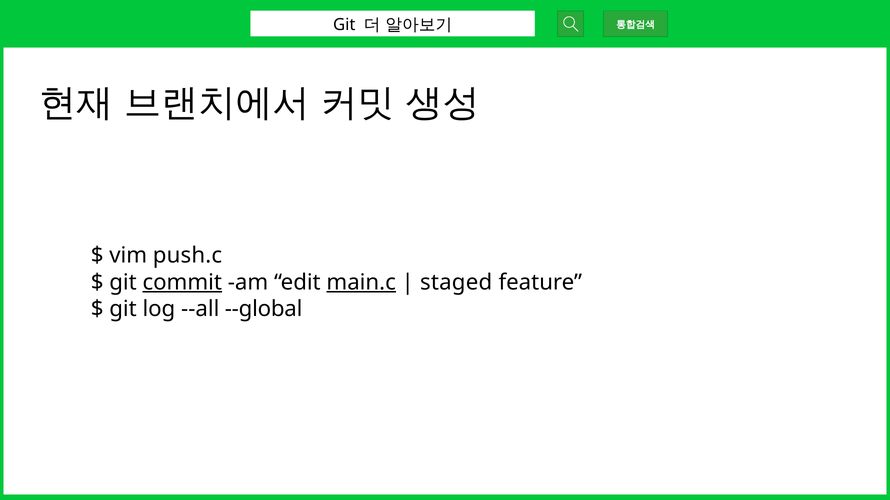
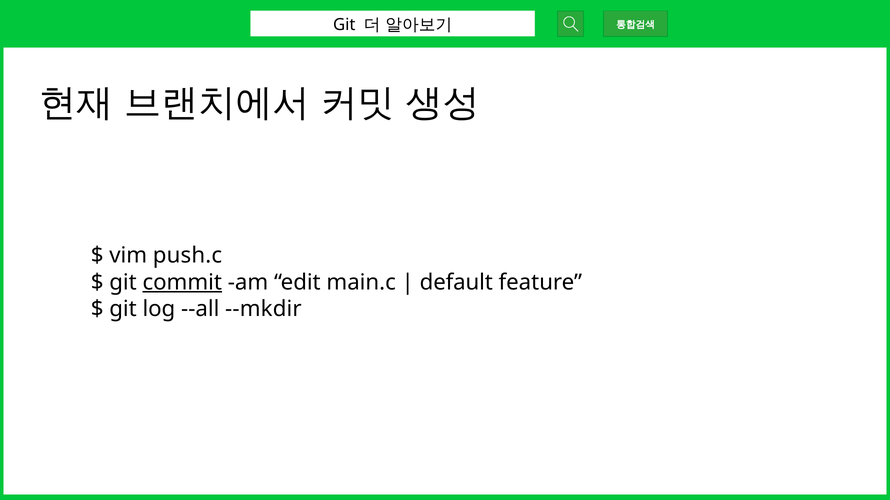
main.c underline: present -> none (361, 283)
staged: staged -> default (456, 283)
--global: --global -> --mkdir (263, 309)
